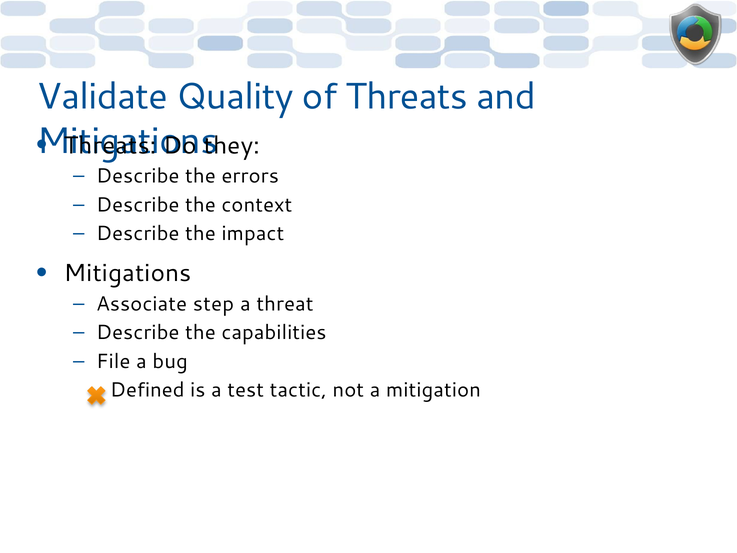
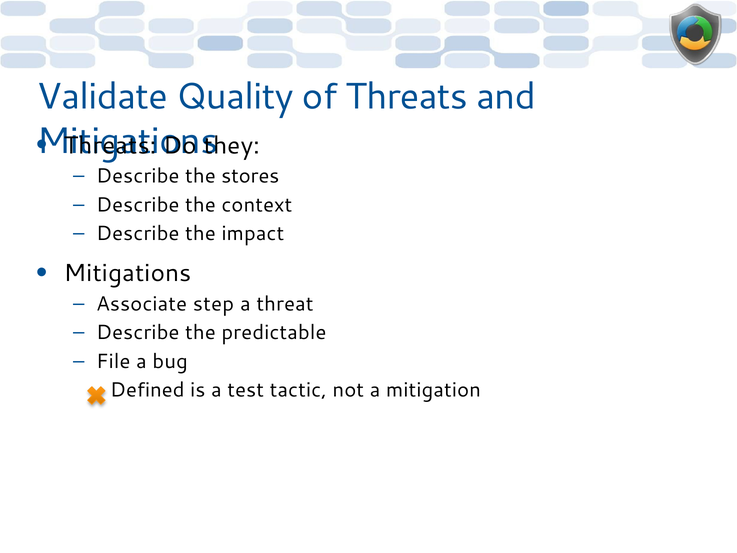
errors: errors -> stores (250, 176)
capabilities: capabilities -> predictable (274, 333)
